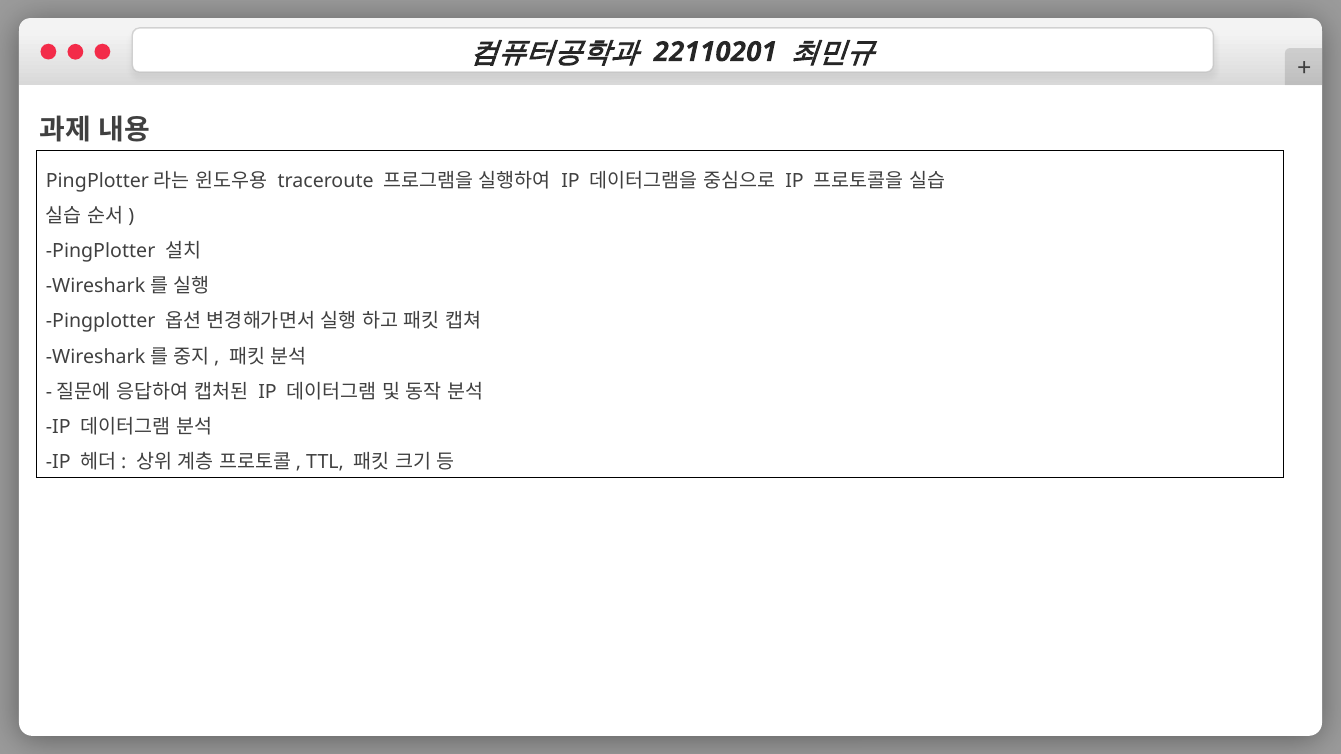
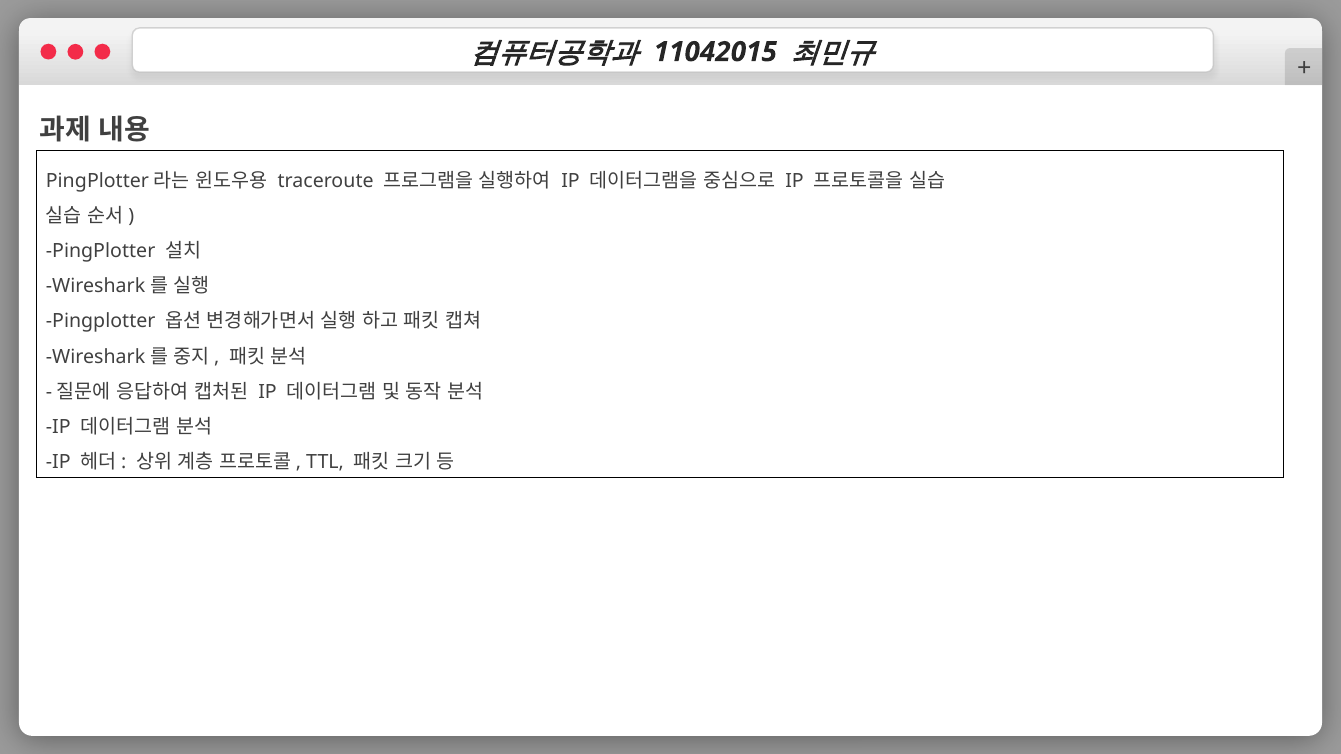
22110201: 22110201 -> 11042015 (715, 52)
